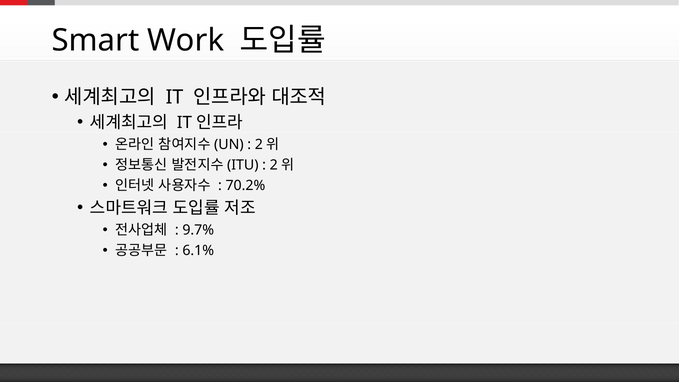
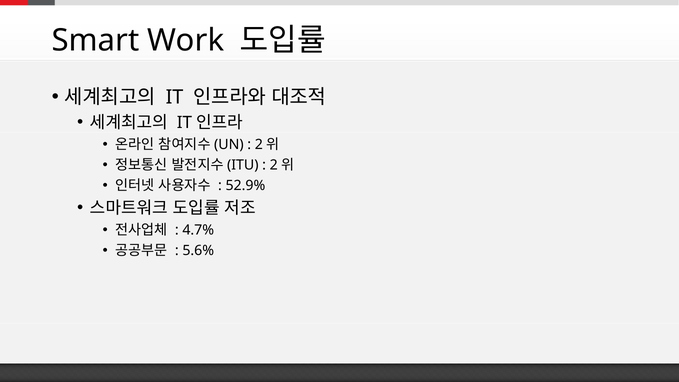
70.2%: 70.2% -> 52.9% (245, 186)
9.7%: 9.7% -> 4.7% (198, 230)
6.1%: 6.1% -> 5.6% (198, 251)
